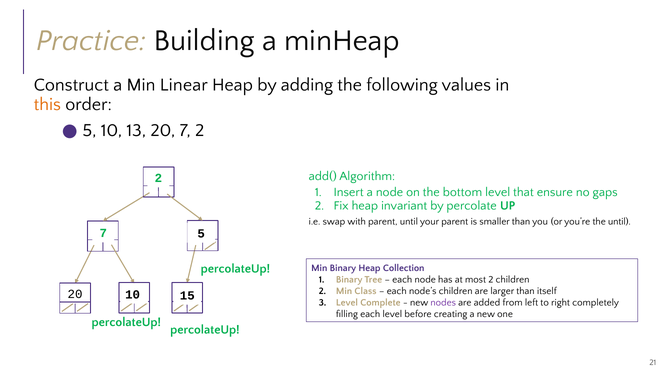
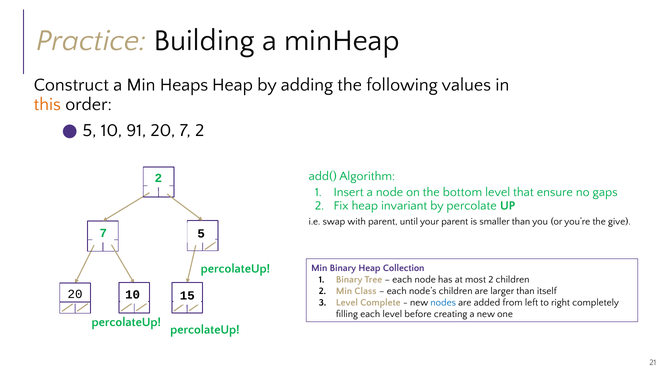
Linear: Linear -> Heaps (184, 85)
13: 13 -> 91 (136, 130)
the until: until -> give (619, 221)
nodes colour: purple -> blue (443, 302)
